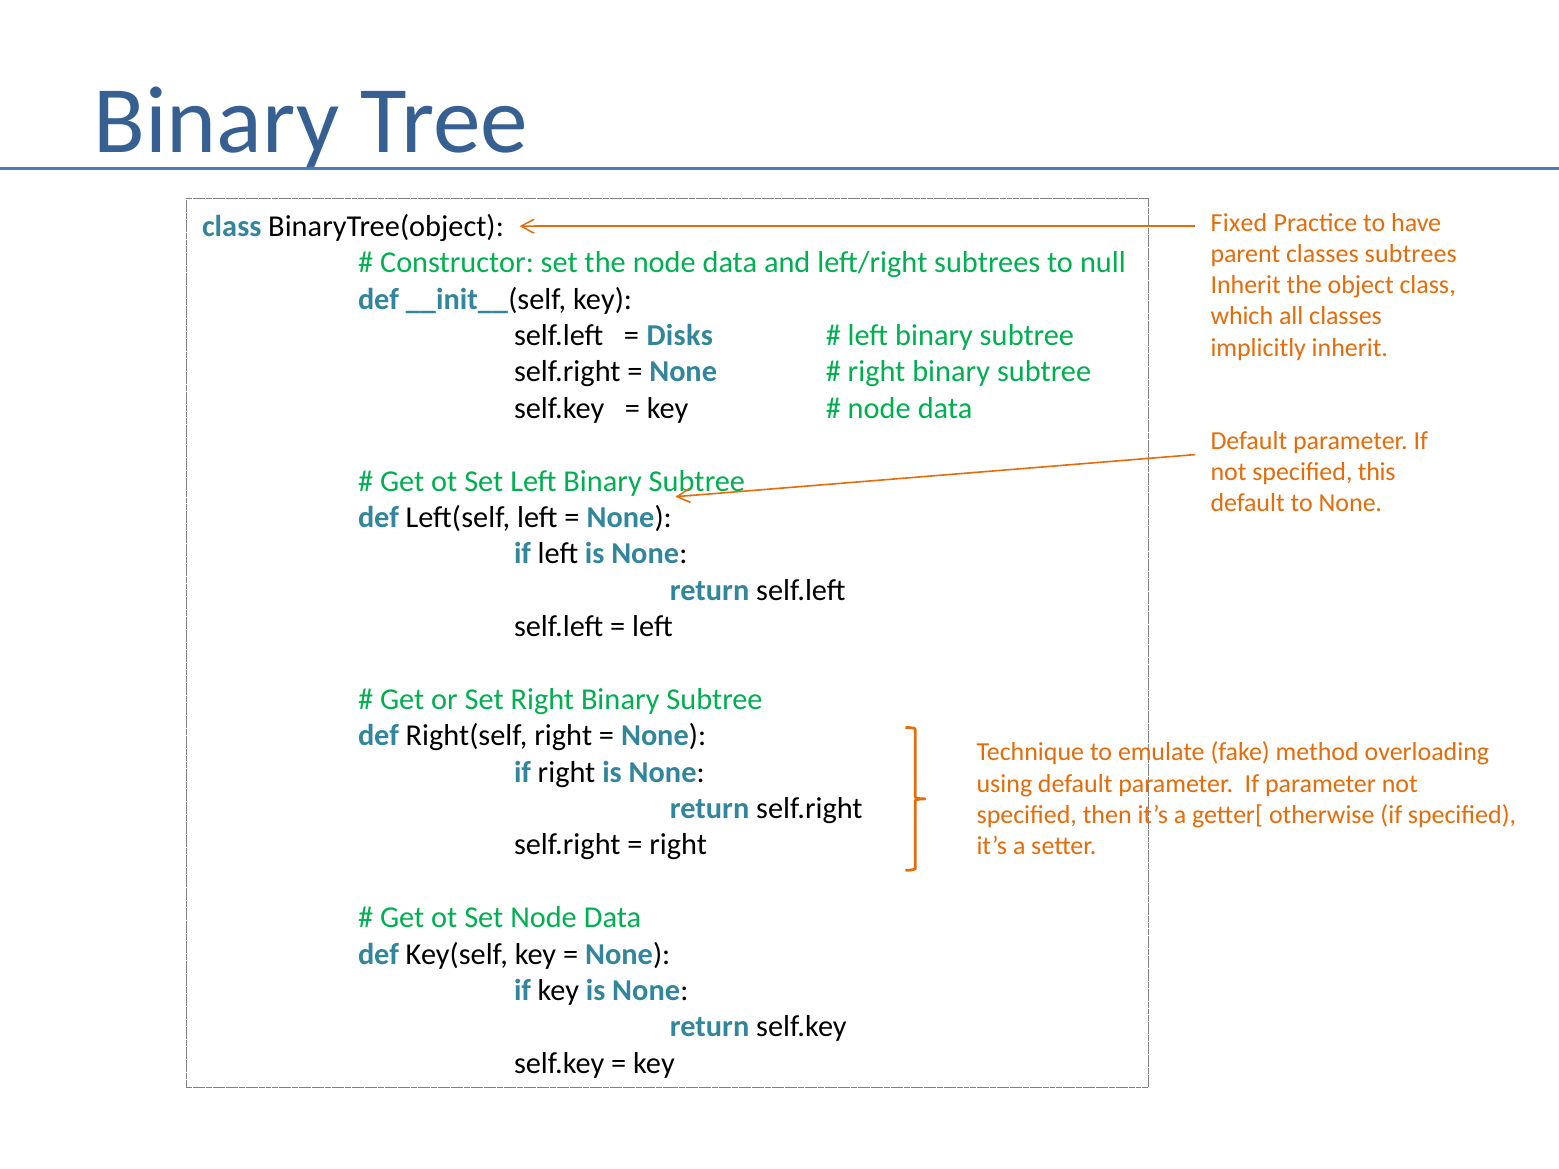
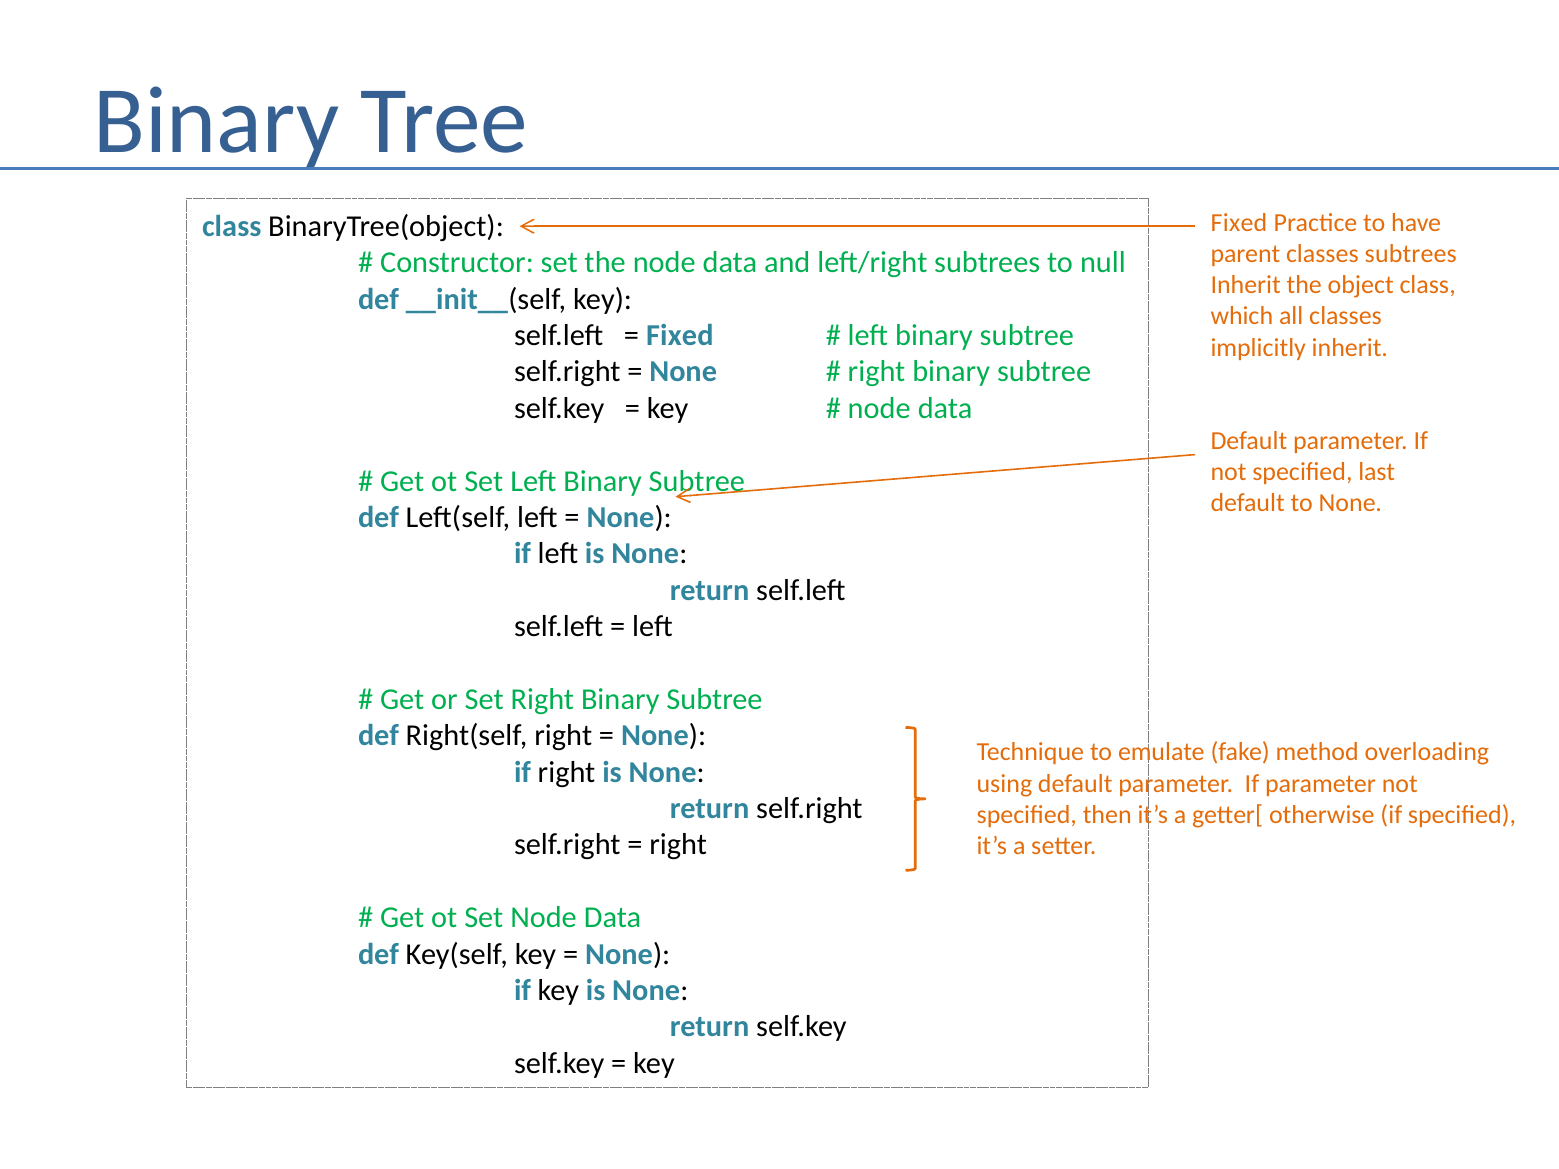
Disks: Disks -> Fixed (680, 336)
this: this -> last (1377, 472)
